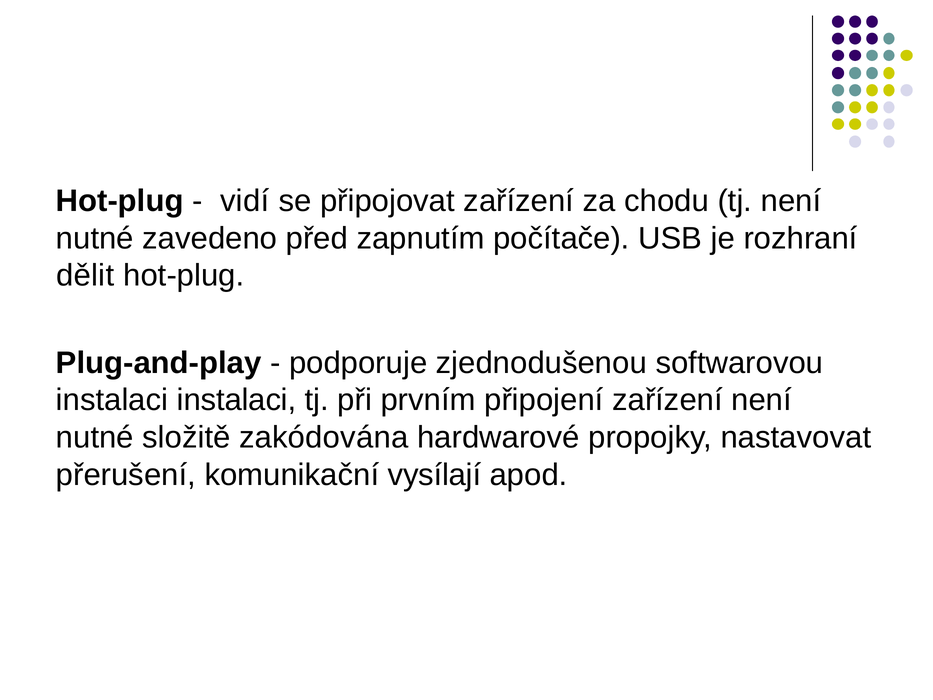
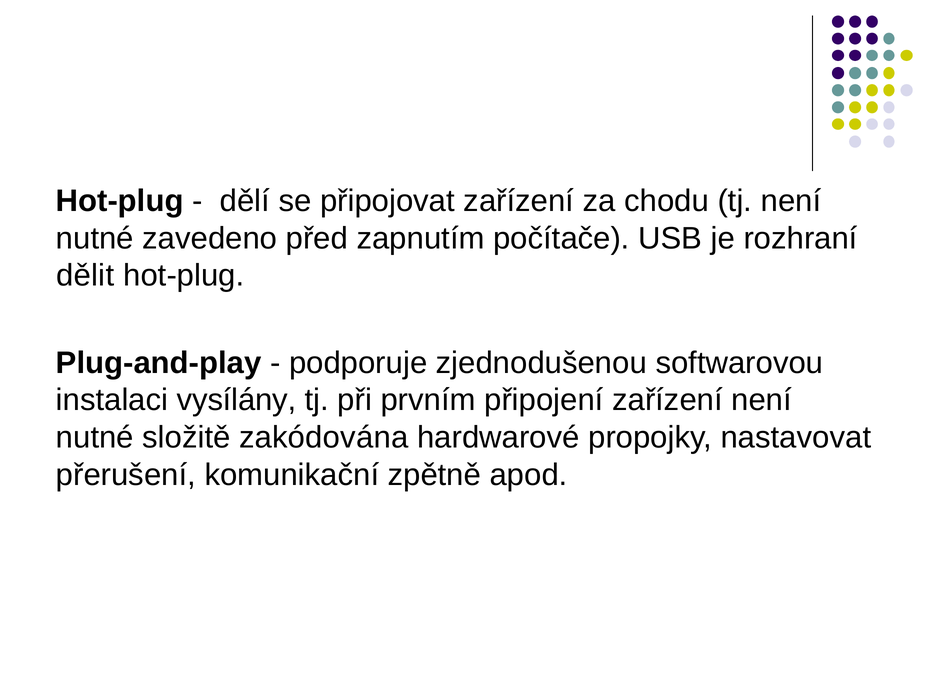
vidí: vidí -> dělí (245, 201)
instalaci instalaci: instalaci -> vysílány (237, 400)
vysílají: vysílají -> zpětně (434, 475)
